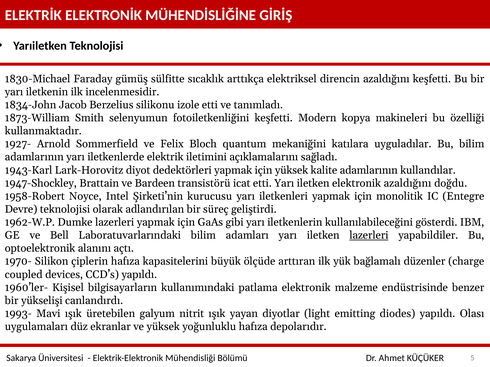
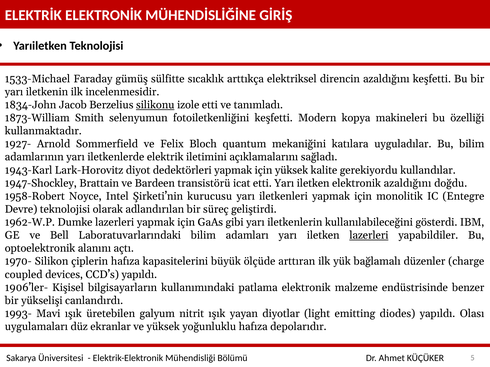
1830-Michael: 1830-Michael -> 1533-Michael (37, 79)
silikonu underline: none -> present (155, 105)
kalite adamlarının: adamlarının -> gerekiyordu (369, 170)
1960’ler-: 1960’ler- -> 1906’ler- (26, 288)
